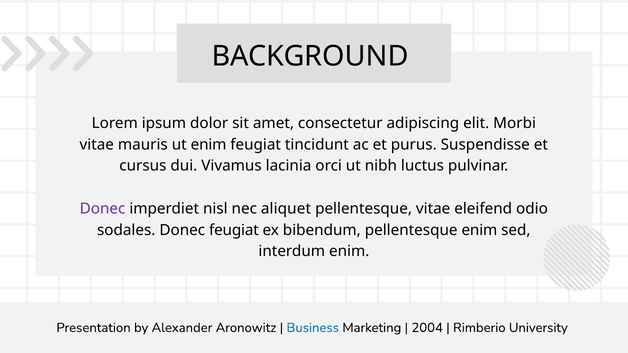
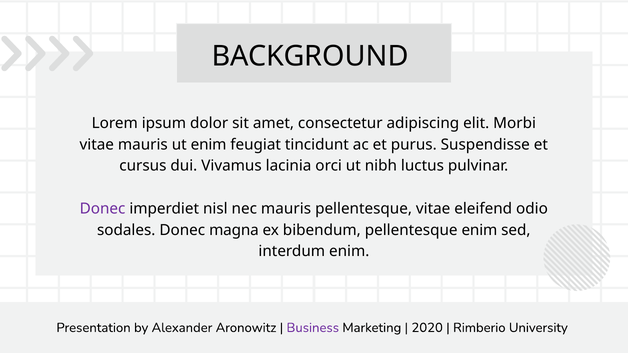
nec aliquet: aliquet -> mauris (286, 209)
Donec feugiat: feugiat -> magna (234, 230)
Business colour: blue -> purple (313, 328)
2004: 2004 -> 2020 (427, 328)
